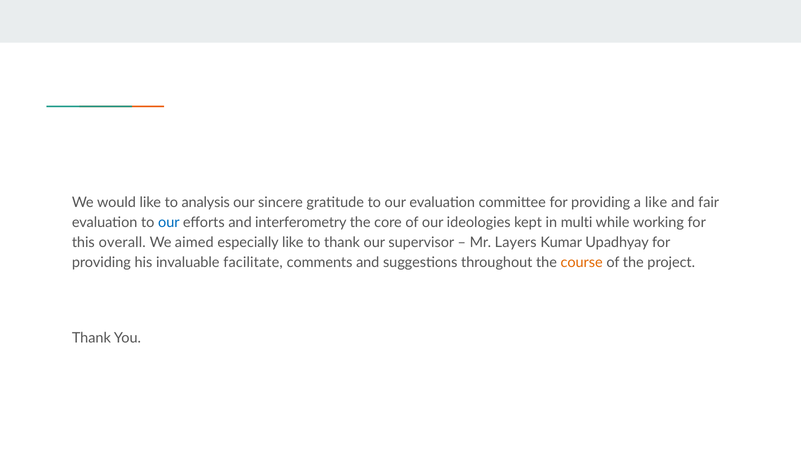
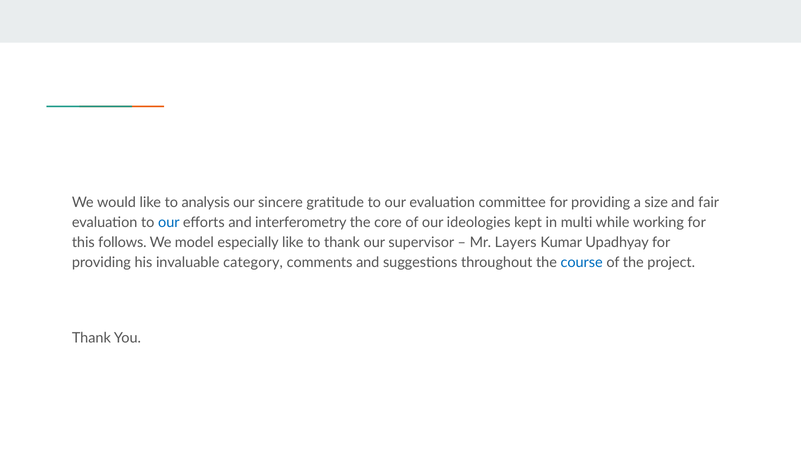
a like: like -> size (656, 202)
overall: overall -> follows (122, 242)
aimed: aimed -> model (194, 242)
facilitate: facilitate -> category (253, 262)
course colour: orange -> blue (582, 262)
